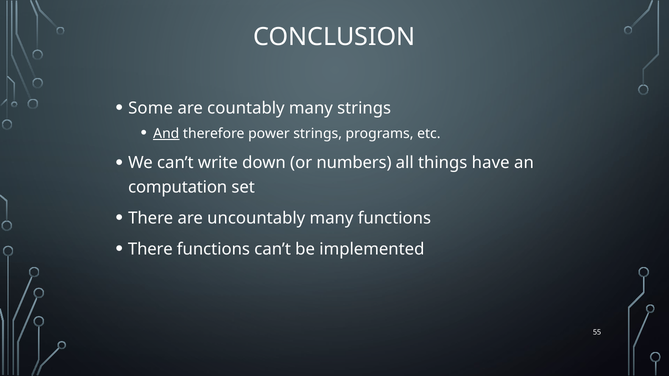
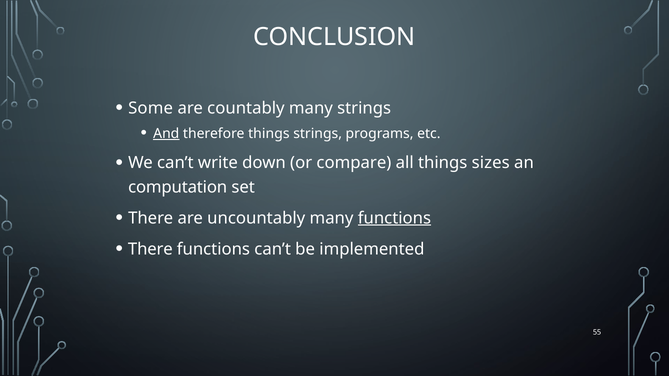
therefore power: power -> things (269, 134)
numbers: numbers -> compare (354, 163)
have: have -> sizes (491, 163)
functions underline: none -> present (394, 218)
